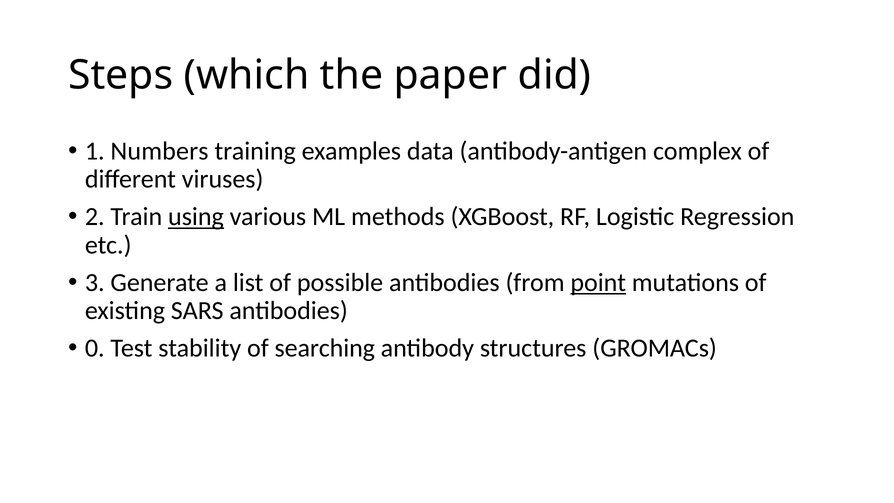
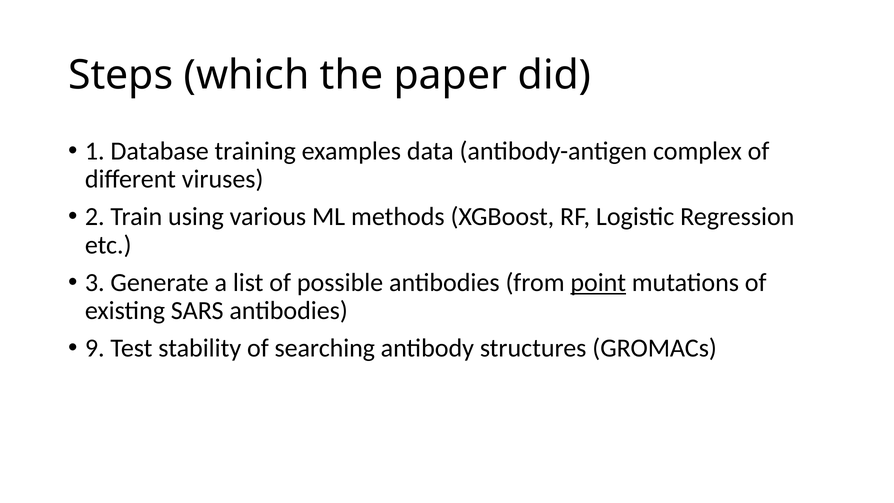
Numbers: Numbers -> Database (160, 151)
using underline: present -> none (196, 217)
0: 0 -> 9 (95, 348)
